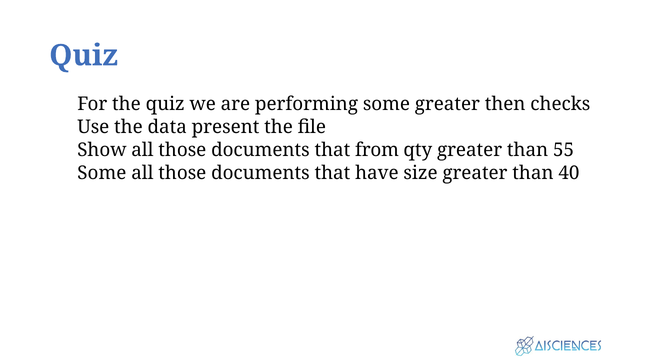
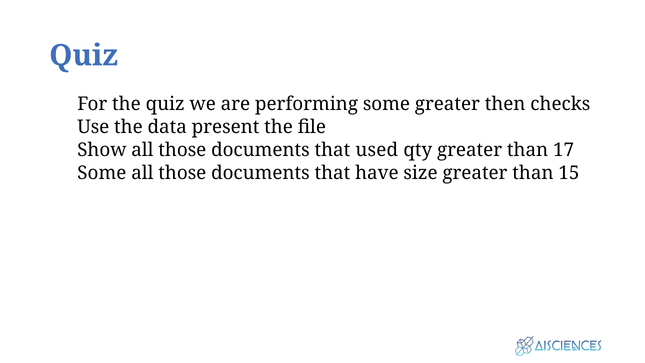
from: from -> used (377, 150)
55: 55 -> 17 (564, 150)
40: 40 -> 15 (569, 173)
